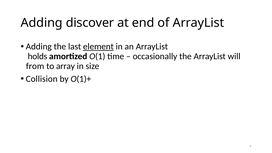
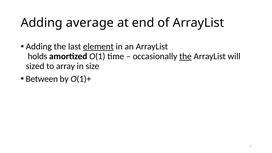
discover: discover -> average (90, 23)
the underline: none -> present (185, 56)
from: from -> sized (35, 66)
Collision: Collision -> Between (42, 79)
